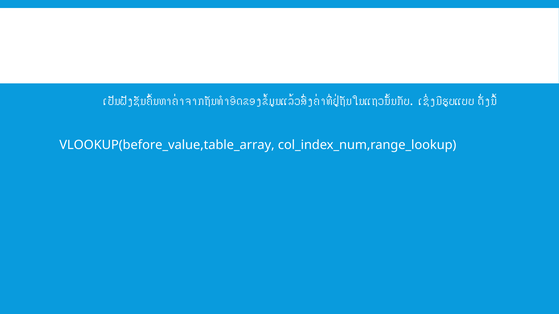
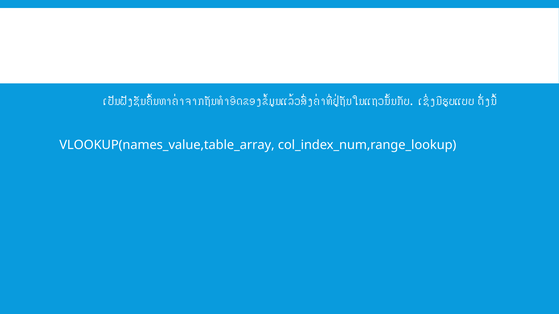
VLOOKUP(before_value,table_array: VLOOKUP(before_value,table_array -> VLOOKUP(names_value,table_array (167, 145)
